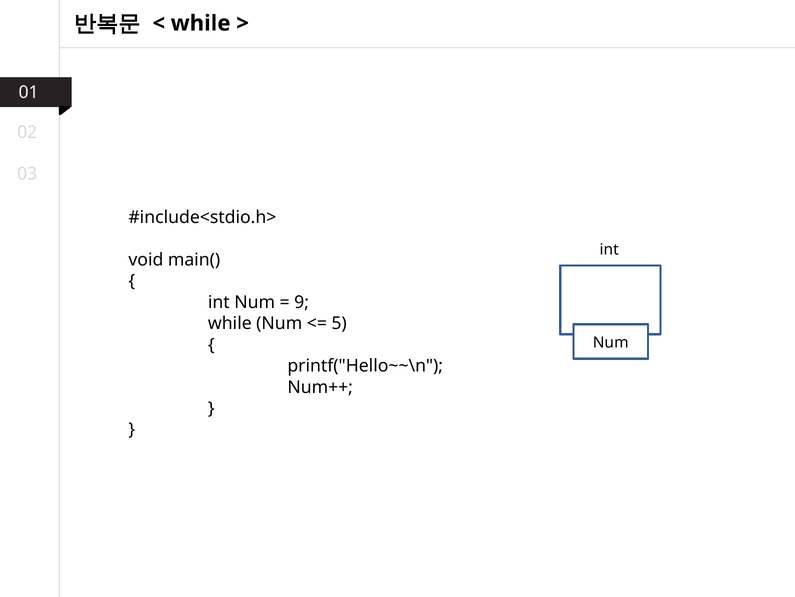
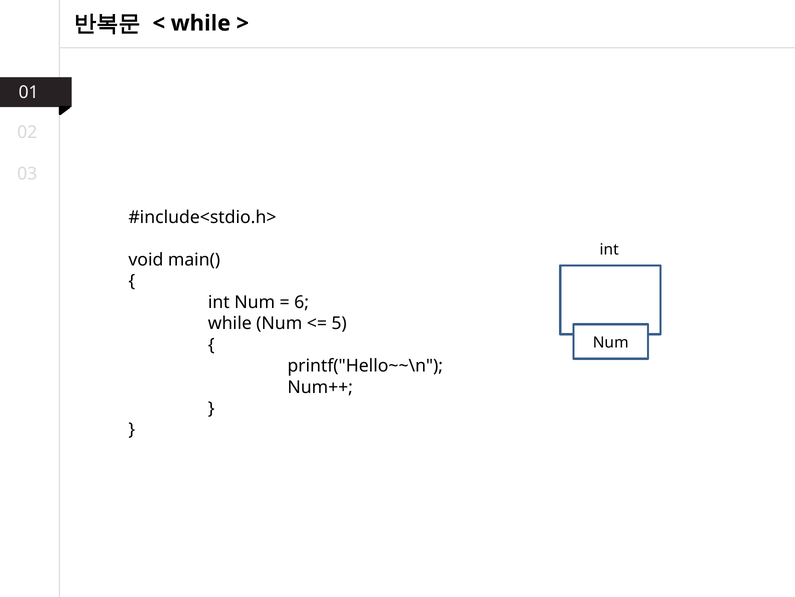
9: 9 -> 6 (302, 302)
